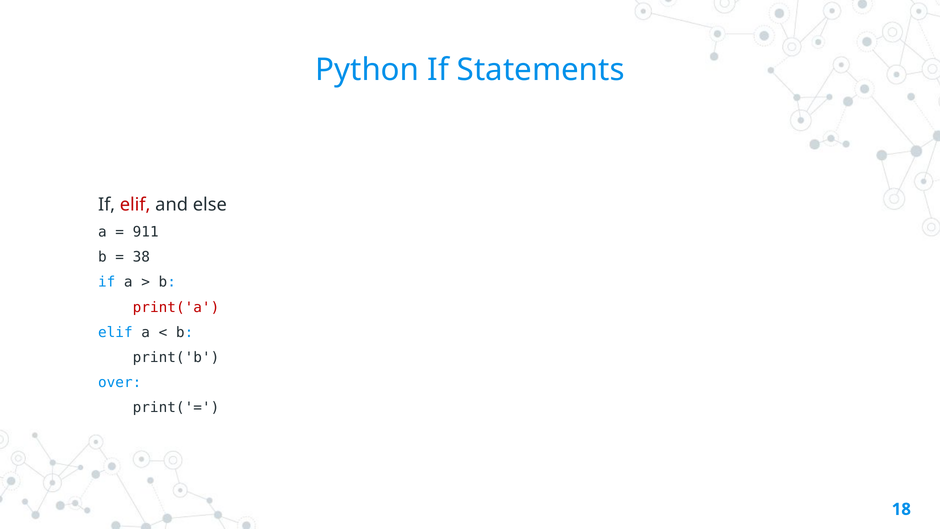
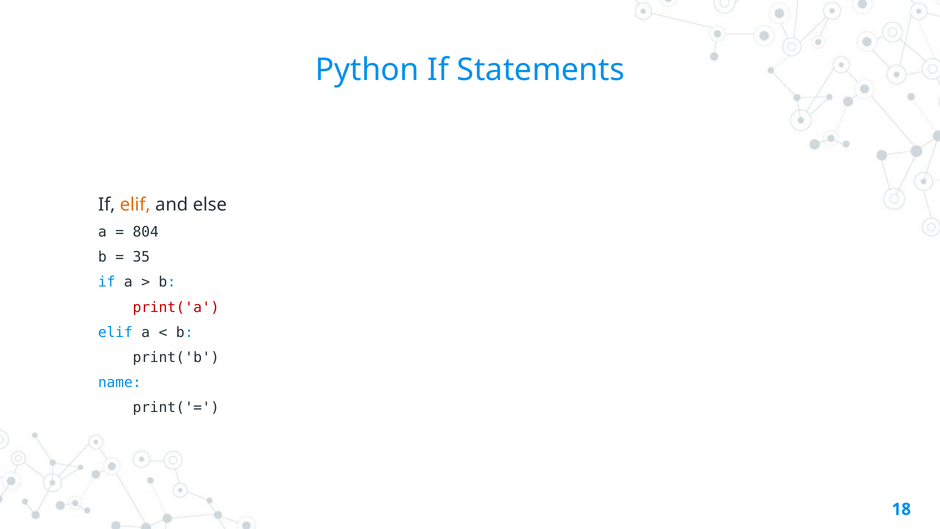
elif colour: red -> orange (135, 205)
911: 911 -> 804 (146, 232)
38: 38 -> 35 (141, 257)
over: over -> name (120, 382)
